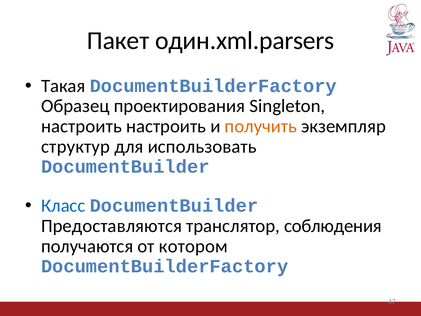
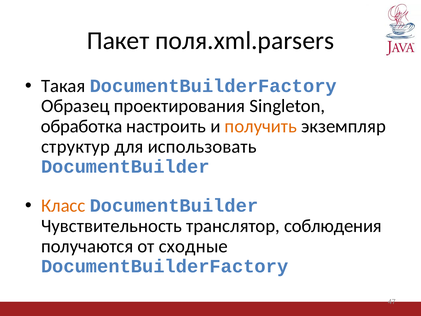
один.xml.parsers: один.xml.parsers -> поля.xml.parsers (245, 41)
настроить: настроить -> обработка (82, 126)
Класс colour: blue -> orange (63, 206)
Предоставляются: Предоставляются -> Чувствительность (112, 226)
котором: котором -> сходные (193, 246)
